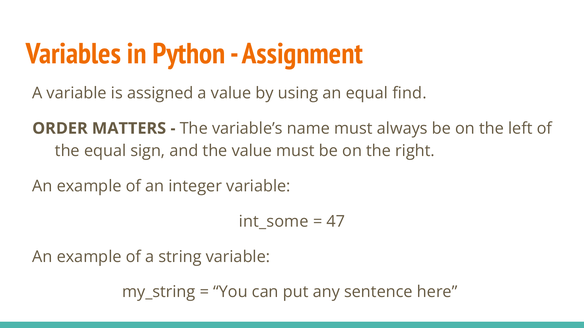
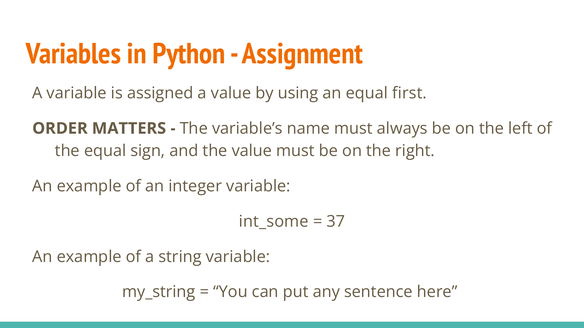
find: find -> first (410, 93)
47: 47 -> 37 (336, 222)
